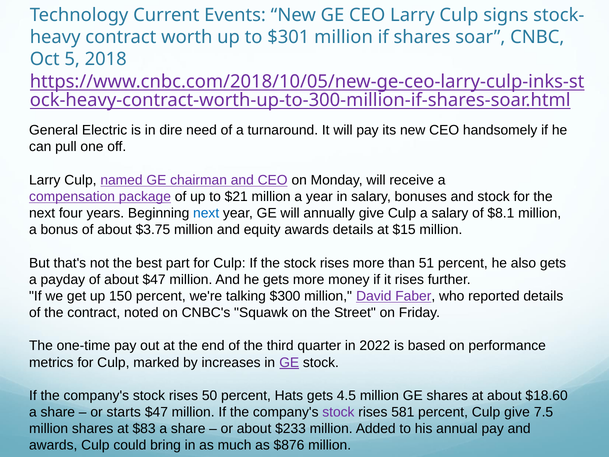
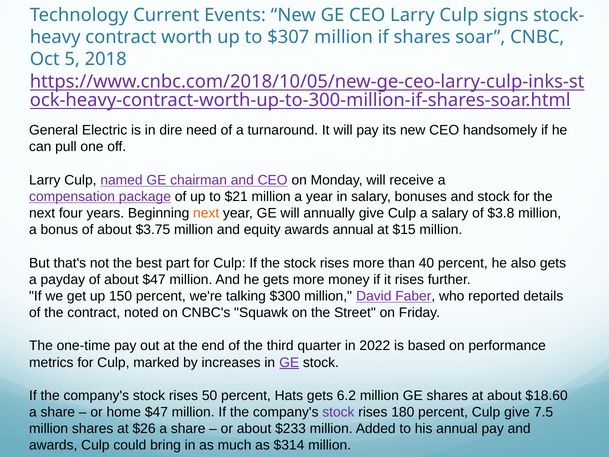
$301: $301 -> $307 (288, 37)
next colour: blue -> orange (206, 213)
$8.1: $8.1 -> $3.8 (501, 213)
awards details: details -> annual (353, 230)
51: 51 -> 40 (426, 263)
4.5: 4.5 -> 6.2 (346, 395)
starts: starts -> home (124, 412)
581: 581 -> 180 (403, 412)
$83: $83 -> $26 (144, 429)
$876: $876 -> $314 (289, 445)
